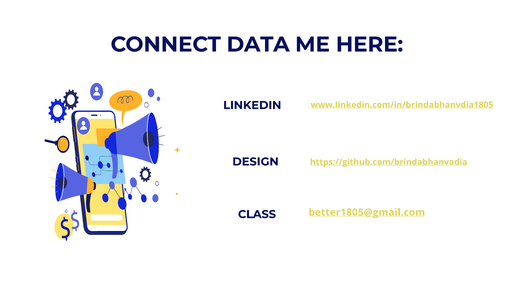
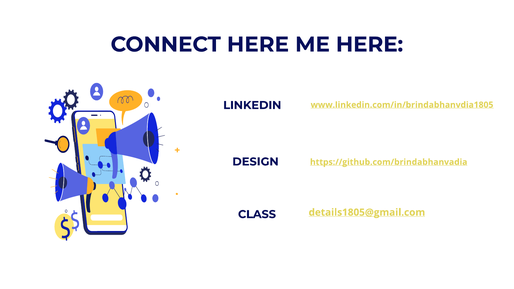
CONNECT DATA: DATA -> HERE (258, 44)
better1805@gmail.com: better1805@gmail.com -> details1805@gmail.com (367, 213)
